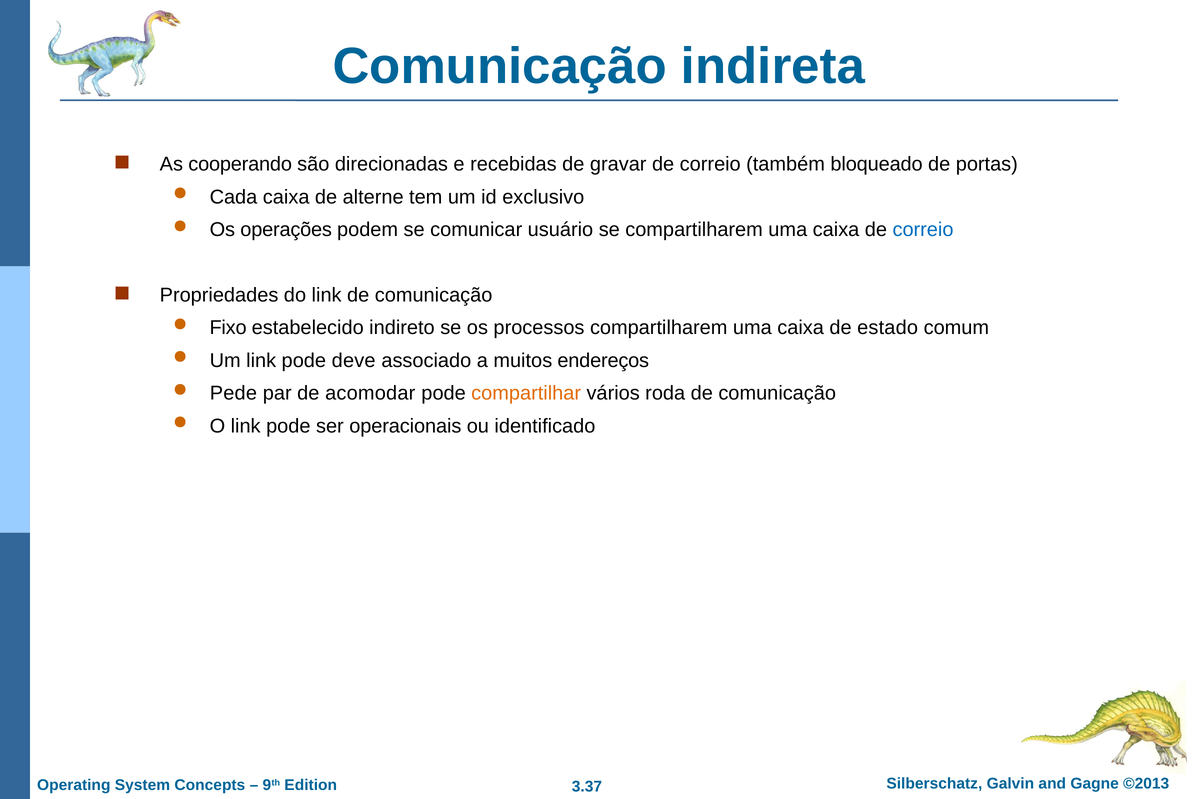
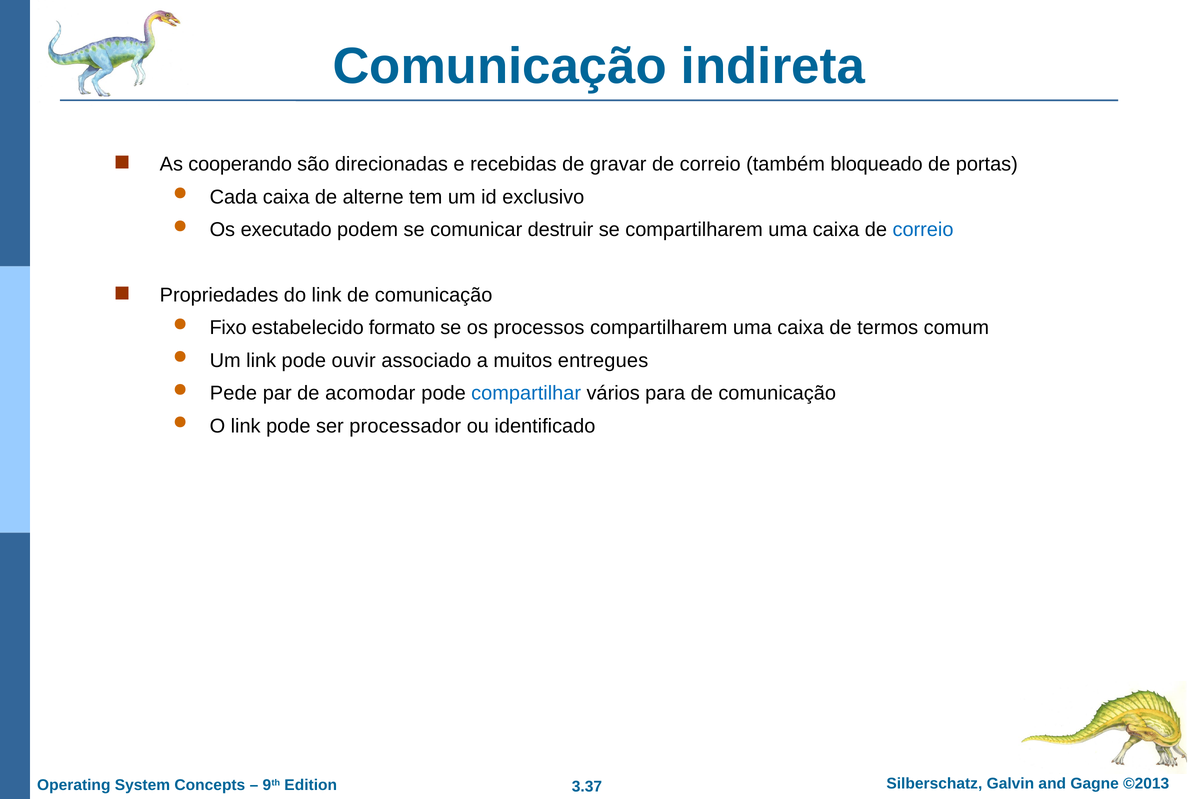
operações: operações -> executado (286, 230)
usuário: usuário -> destruir (561, 230)
indireto: indireto -> formato (402, 328)
estado: estado -> termos (888, 328)
deve: deve -> ouvir (354, 360)
endereços: endereços -> entregues (603, 360)
compartilhar colour: orange -> blue (526, 393)
roda: roda -> para (665, 393)
operacionais: operacionais -> processador (405, 426)
